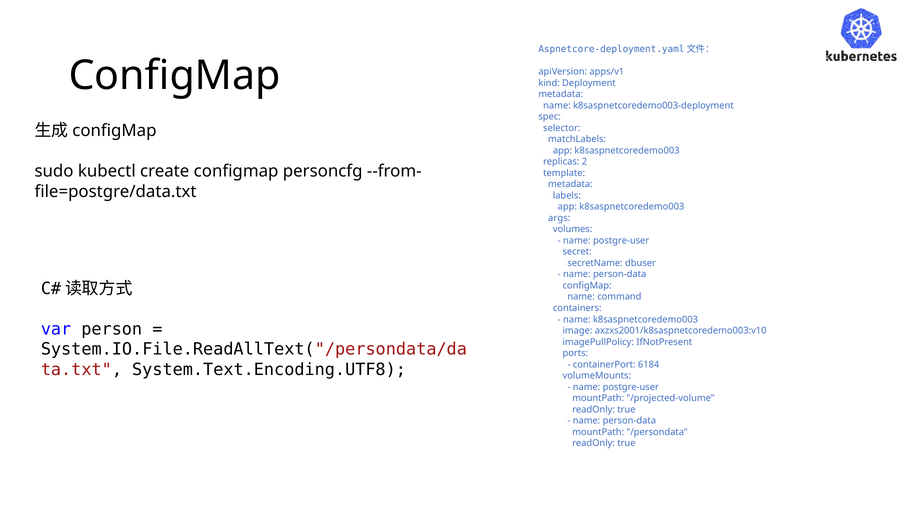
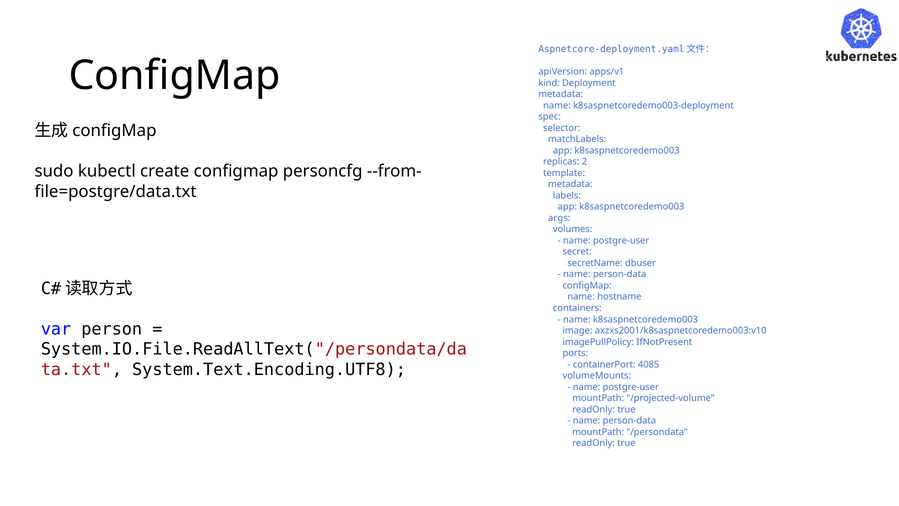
command: command -> hostname (619, 297)
6184: 6184 -> 4085 (649, 364)
